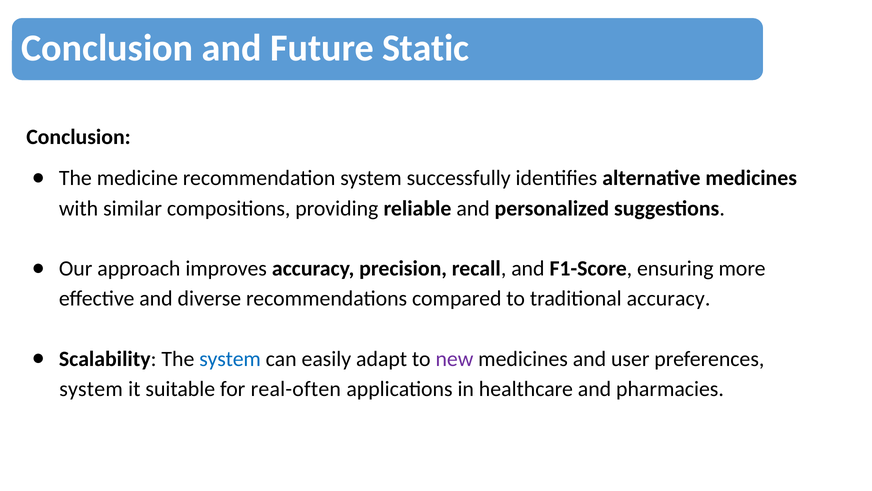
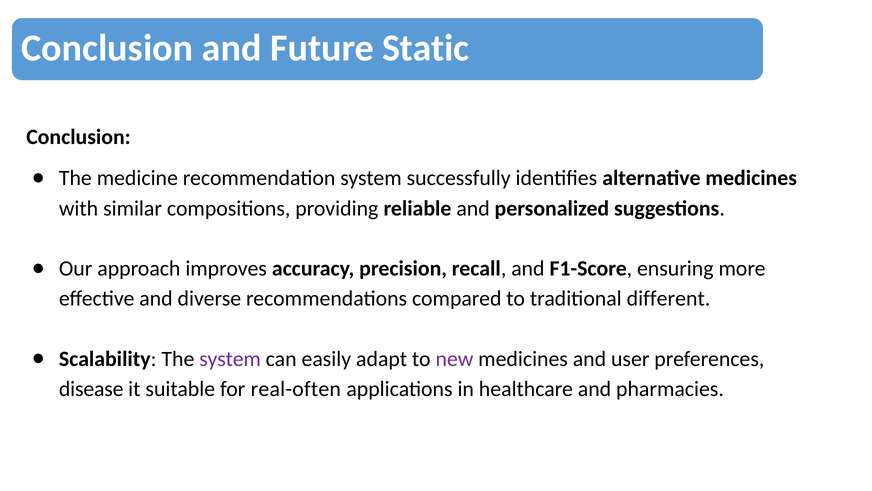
traditional accuracy: accuracy -> different (669, 298)
system colour: blue -> purple (230, 358)
system: system -> disease (91, 389)
